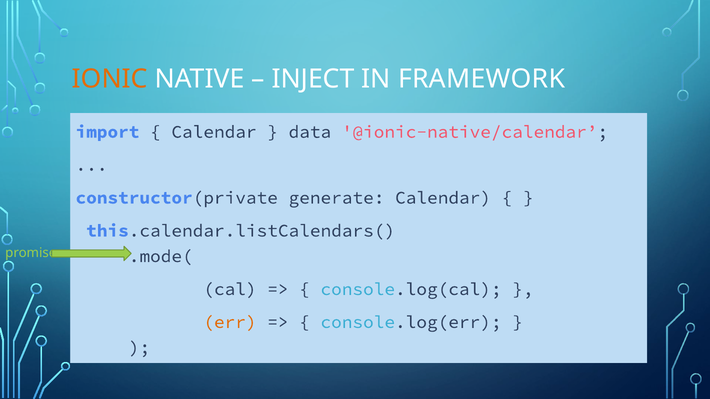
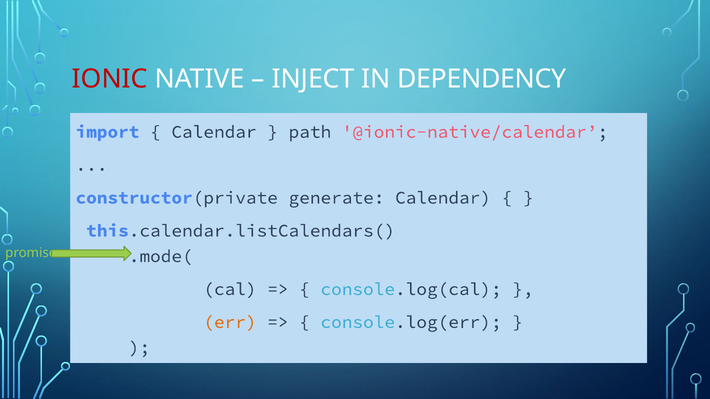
IONIC colour: orange -> red (110, 79)
FRAMEWORK: FRAMEWORK -> DEPENDENCY (482, 79)
data: data -> path (310, 132)
